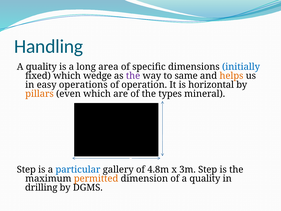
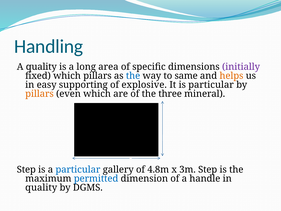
initially colour: blue -> purple (241, 67)
which wedge: wedge -> pillars (97, 76)
the colour: purple -> blue (133, 76)
operations: operations -> supporting (83, 85)
operation: operation -> explosive (144, 85)
is horizontal: horizontal -> particular (211, 85)
types: types -> three (170, 94)
permitted colour: orange -> blue (96, 178)
of a quality: quality -> handle (205, 178)
drilling: drilling -> quality (41, 187)
